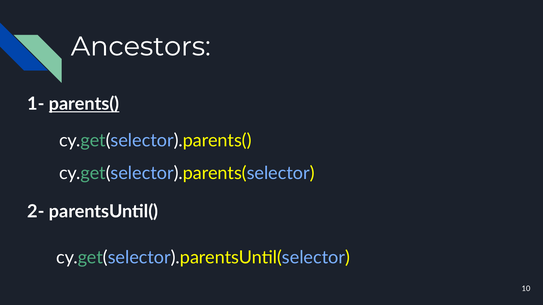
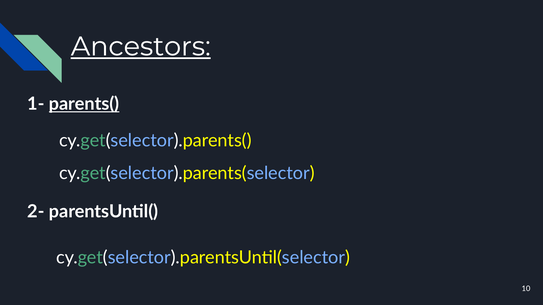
Ancestors underline: none -> present (141, 47)
